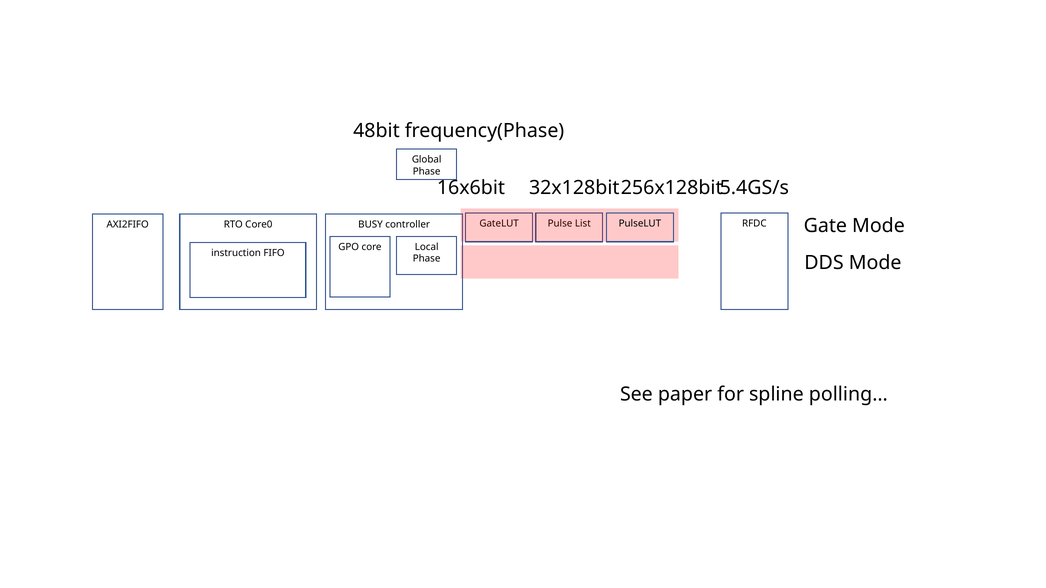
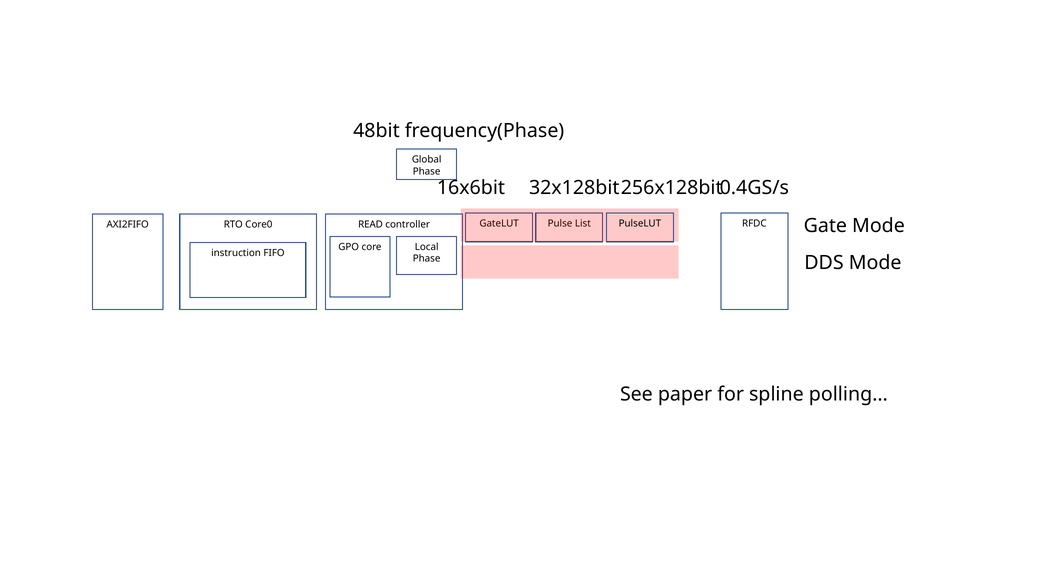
5.4GS/s: 5.4GS/s -> 0.4GS/s (754, 188)
BUSY: BUSY -> READ (371, 225)
